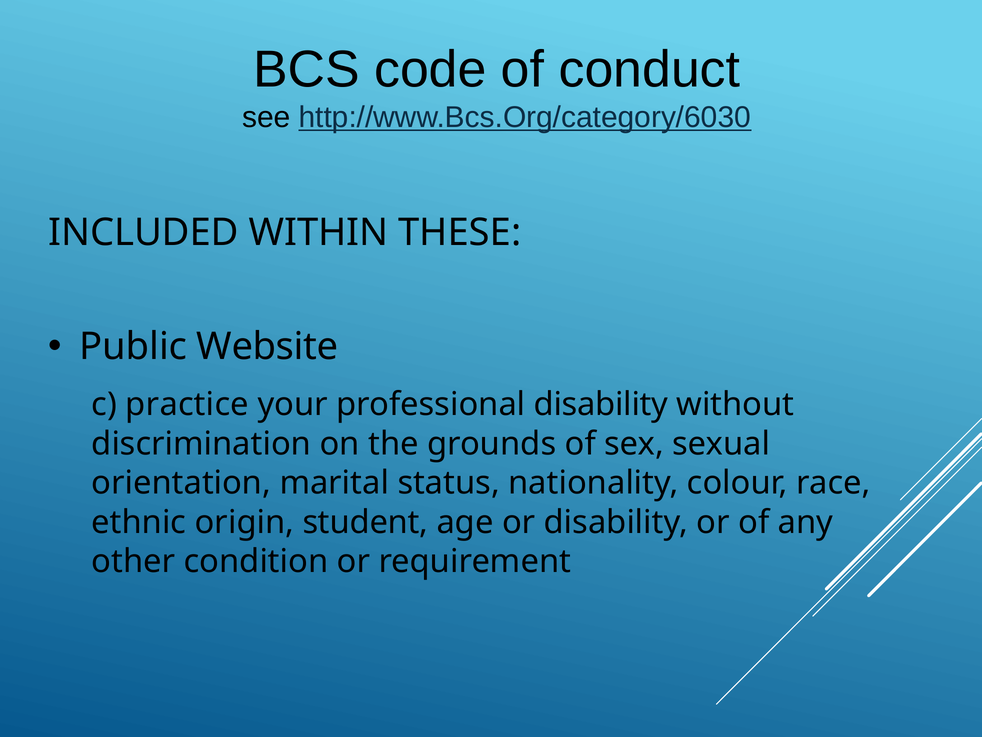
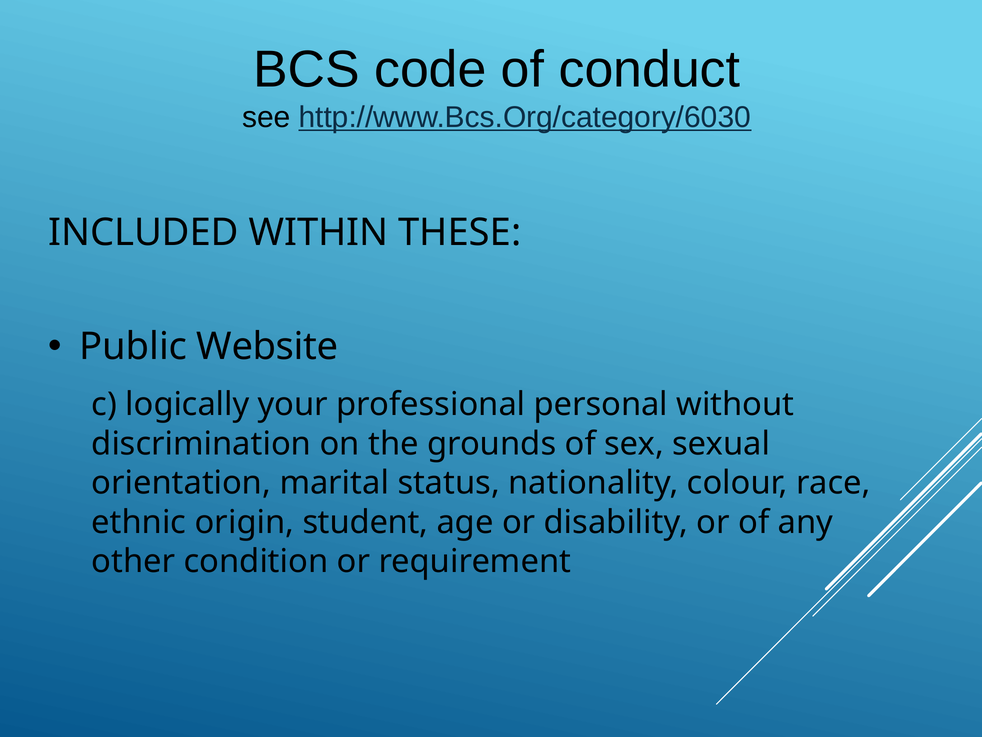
practice: practice -> logically (187, 404)
professional disability: disability -> personal (601, 404)
